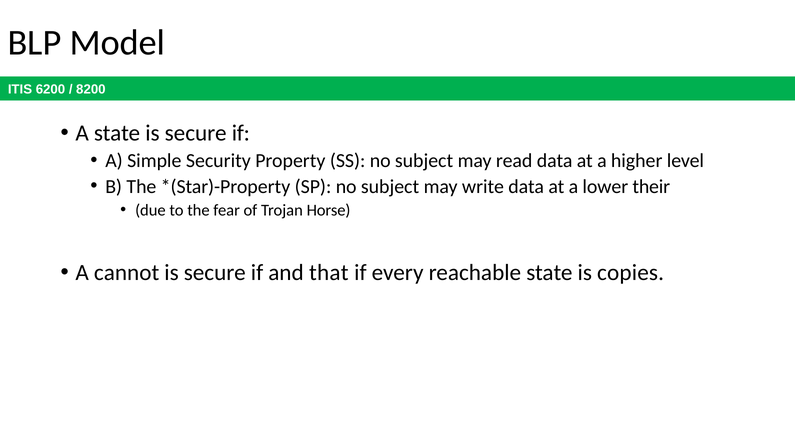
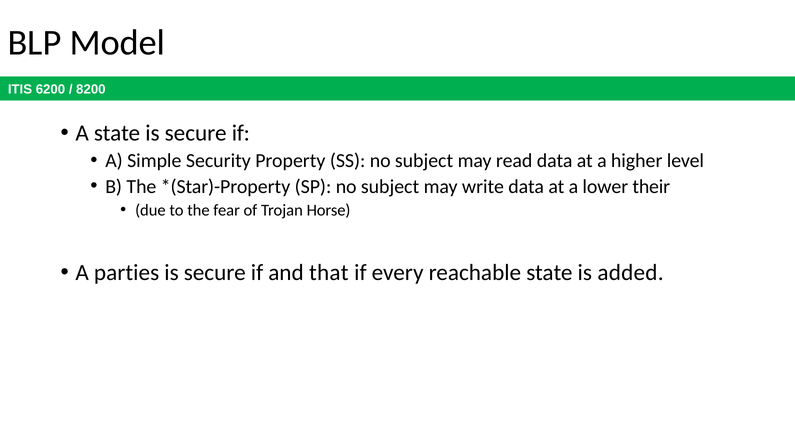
cannot: cannot -> parties (127, 273)
copies: copies -> added (631, 273)
